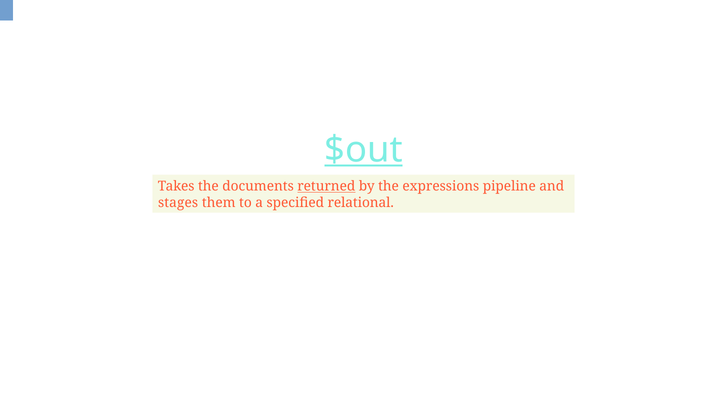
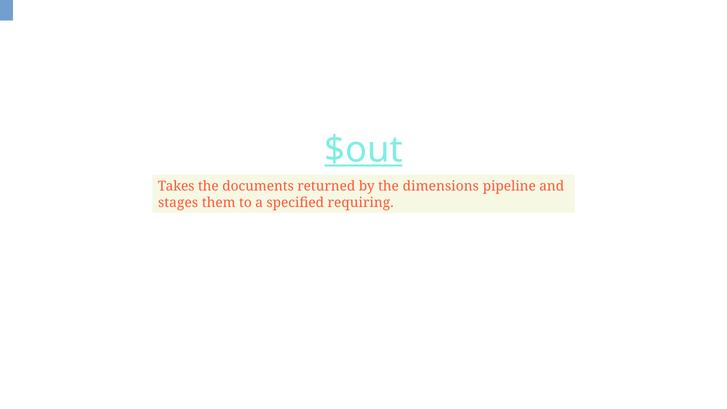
returned underline: present -> none (326, 186)
expressions: expressions -> dimensions (441, 186)
relational: relational -> requiring (361, 203)
